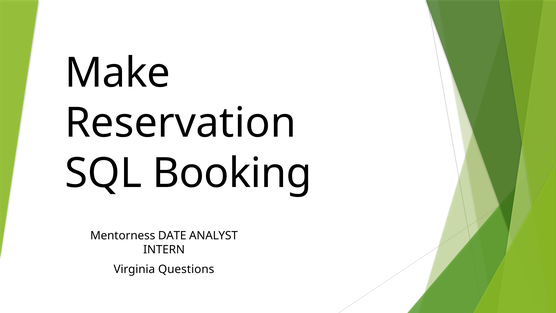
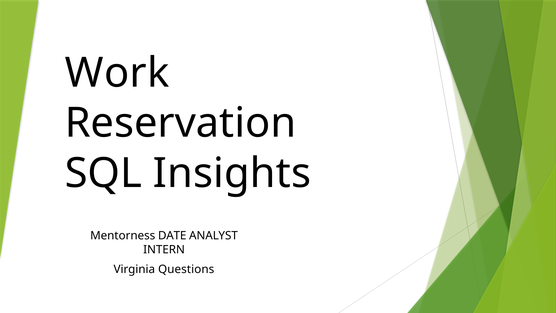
Make: Make -> Work (117, 73)
Booking: Booking -> Insights (232, 173)
